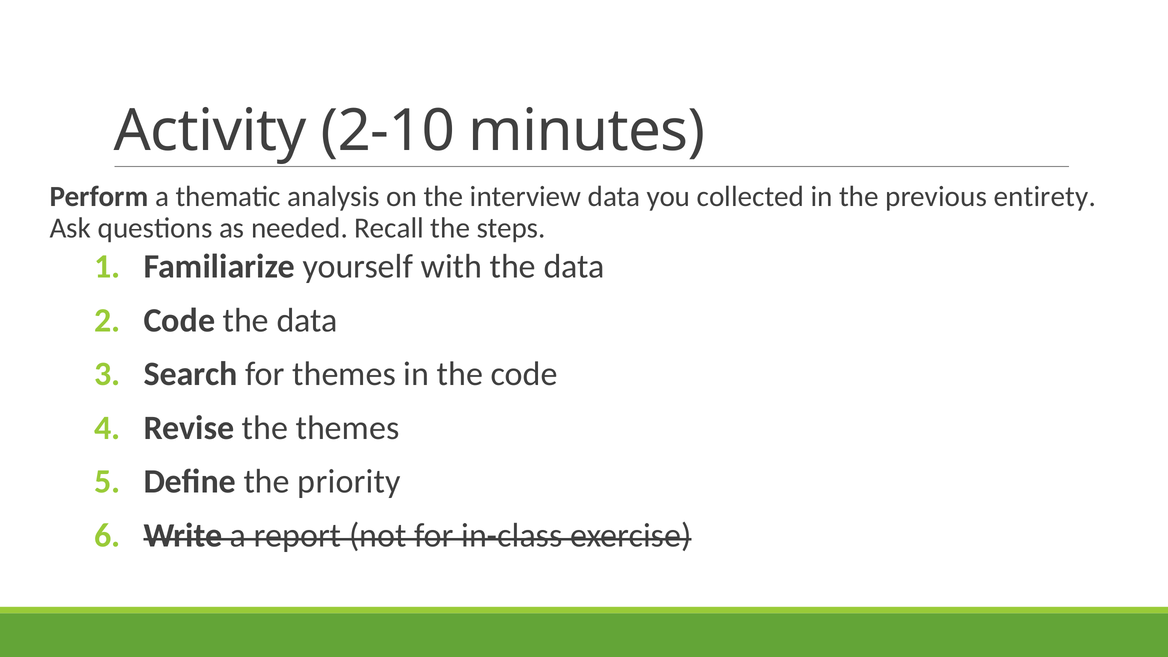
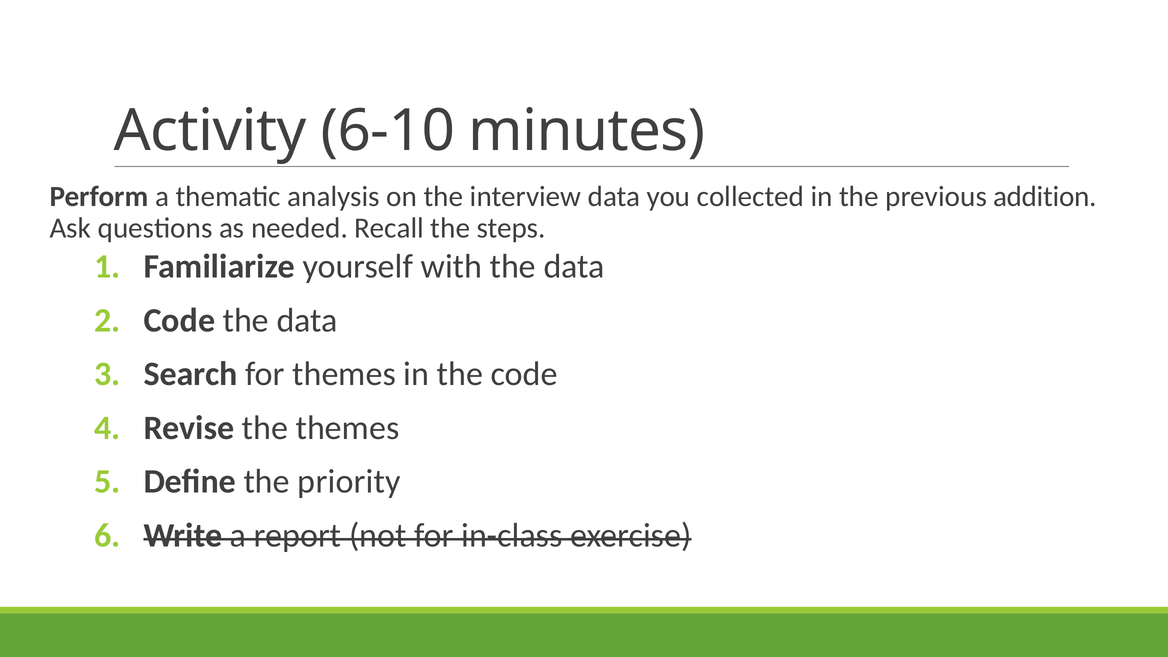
2-10: 2-10 -> 6-10 (388, 131)
entirety: entirety -> addition (1045, 197)
